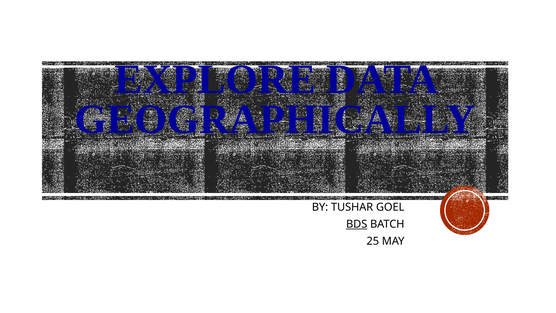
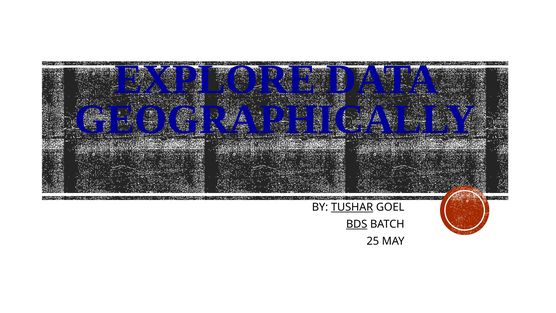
TUSHAR underline: none -> present (352, 207)
